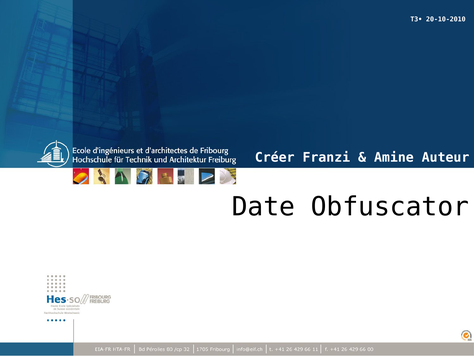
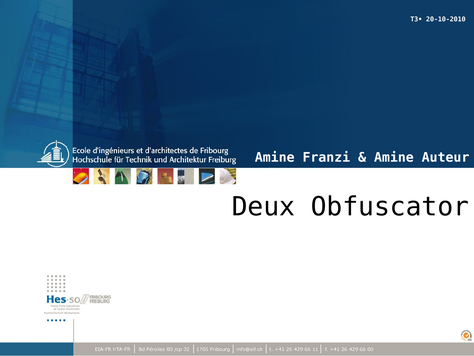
Créer: Créer -> Amine (275, 157)
Date: Date -> Deux (263, 206)
